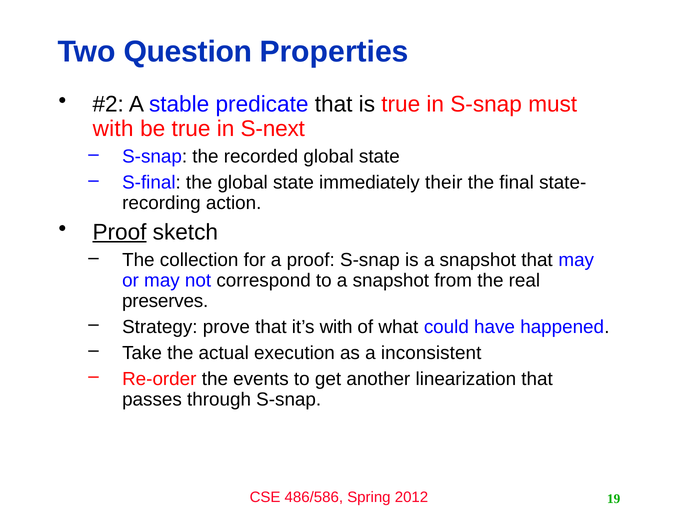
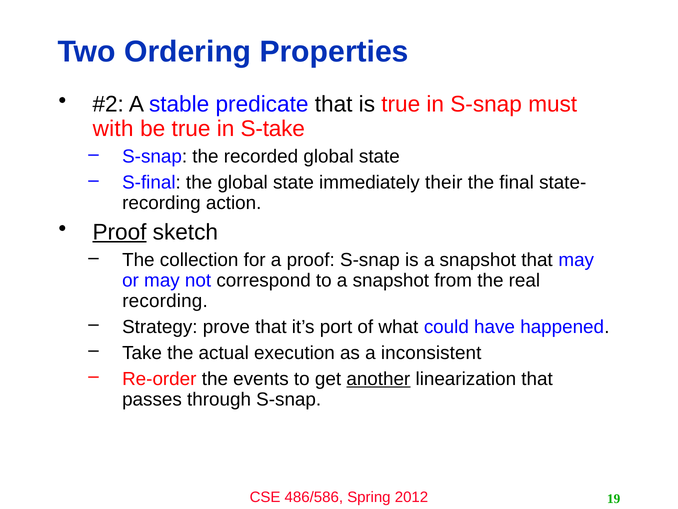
Question: Question -> Ordering (188, 52)
S-next: S-next -> S-take (273, 128)
preserves: preserves -> recording (165, 301)
it’s with: with -> port (336, 327)
another underline: none -> present (378, 379)
